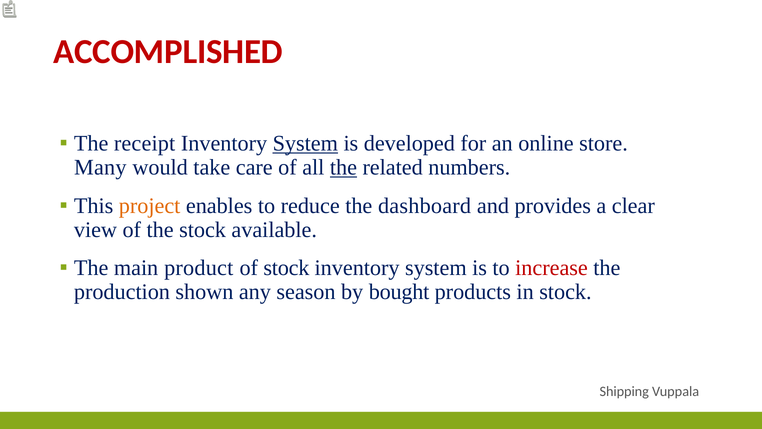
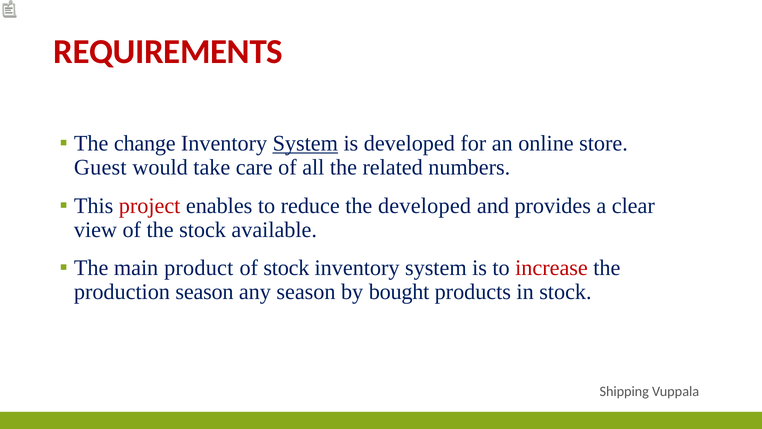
ACCOMPLISHED: ACCOMPLISHED -> REQUIREMENTS (168, 52)
receipt: receipt -> change (145, 143)
Many: Many -> Guest (100, 167)
the underline: present -> none (343, 167)
project colour: orange -> red (150, 206)
the dashboard: dashboard -> developed (425, 206)
production shown: shown -> season (205, 292)
